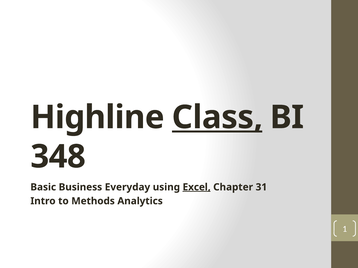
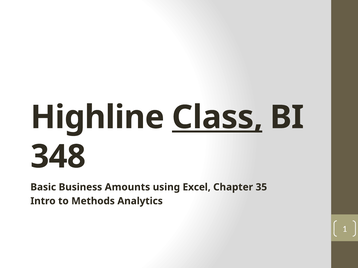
Everyday: Everyday -> Amounts (127, 187)
Excel underline: present -> none (197, 187)
31: 31 -> 35 (261, 187)
